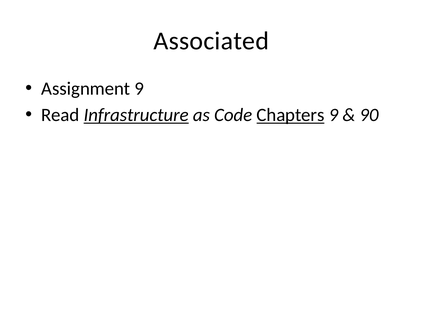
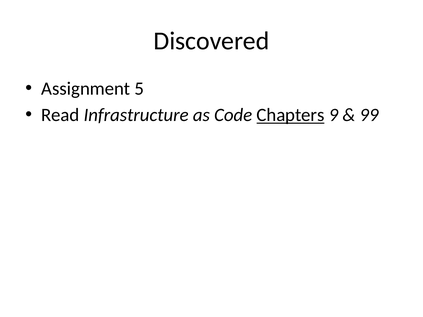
Associated: Associated -> Discovered (211, 41)
Assignment 9: 9 -> 5 (139, 89)
Infrastructure underline: present -> none (136, 115)
90: 90 -> 99 (369, 115)
